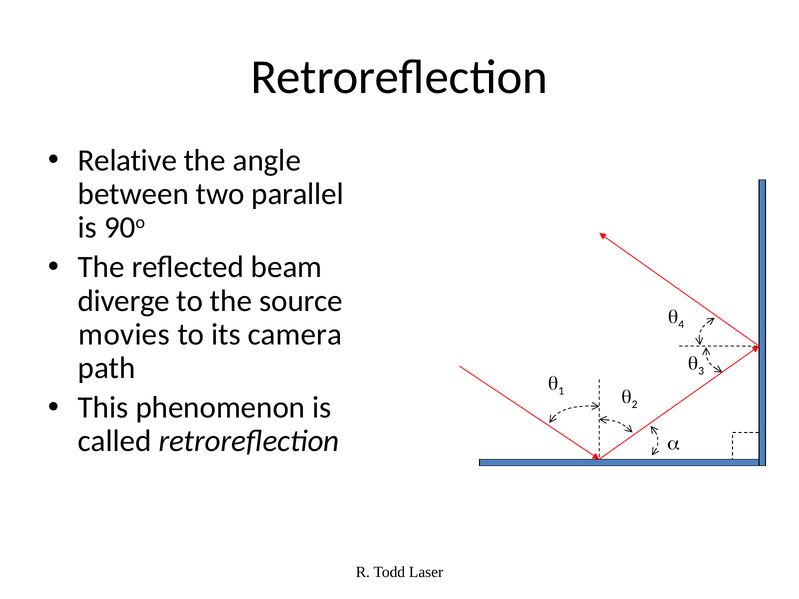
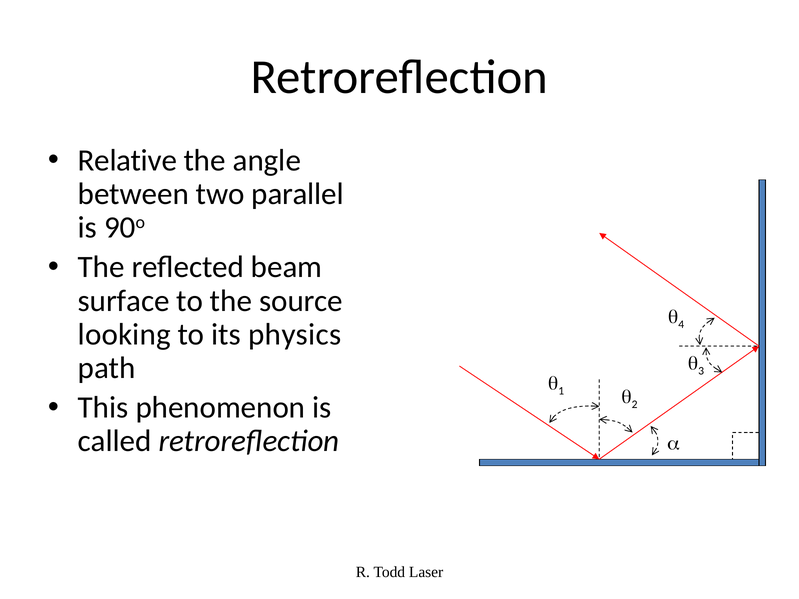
diverge: diverge -> surface (124, 301)
movies: movies -> looking (124, 334)
camera: camera -> physics (295, 334)
